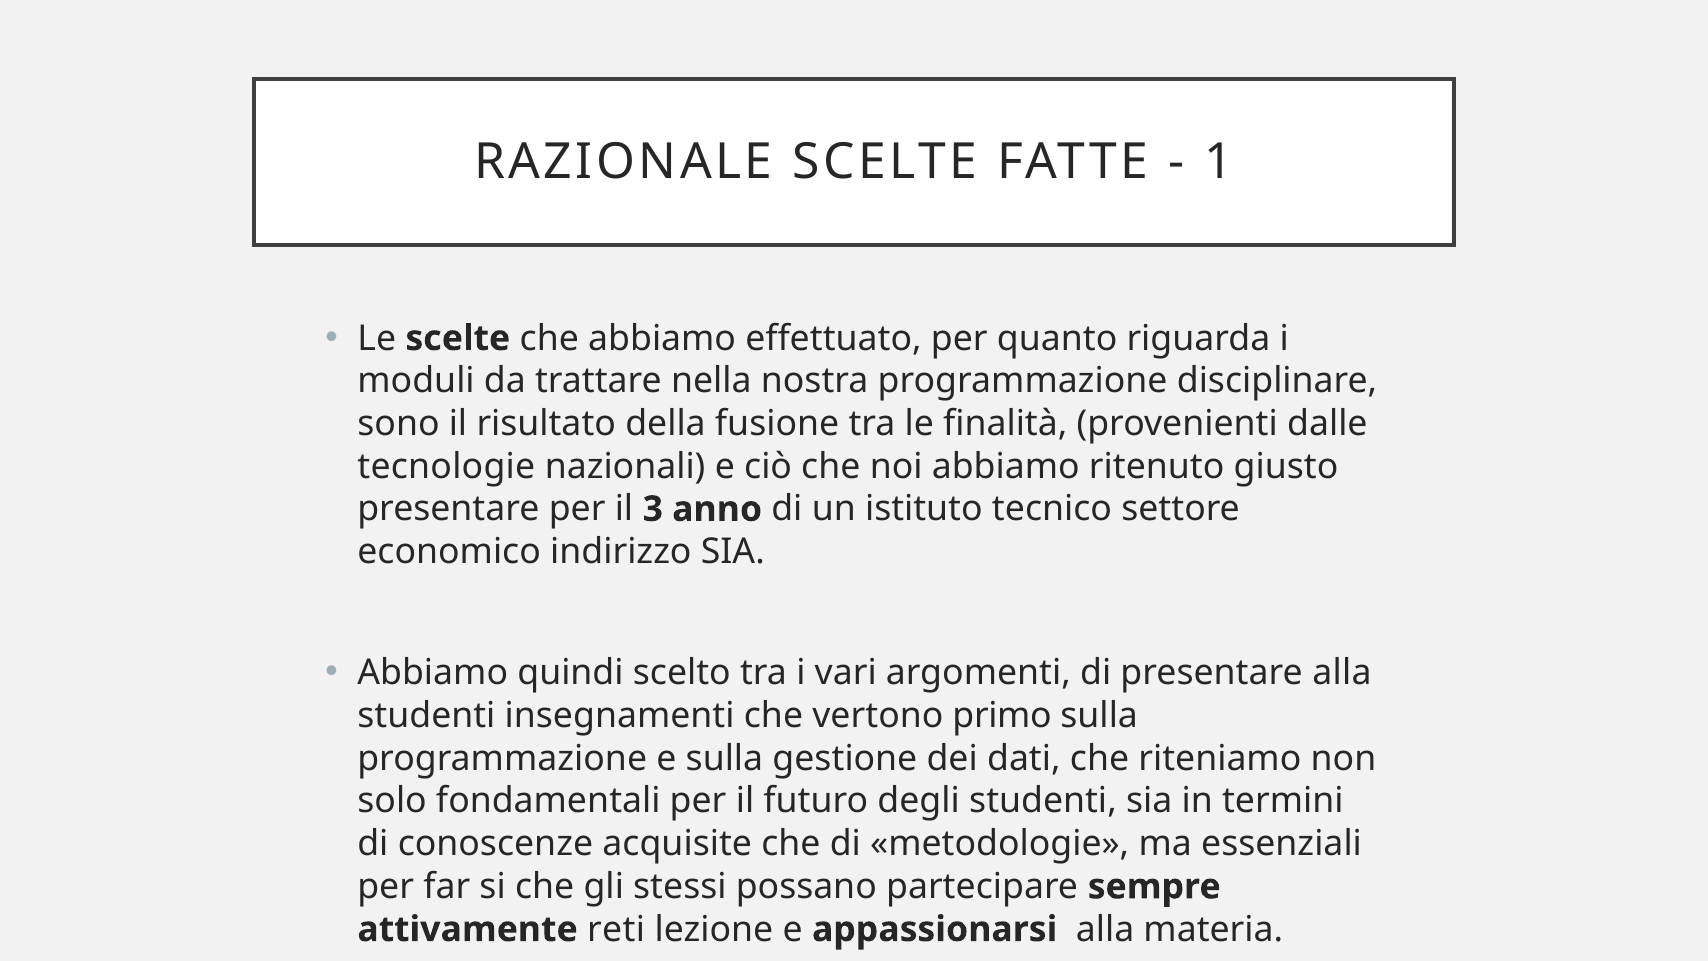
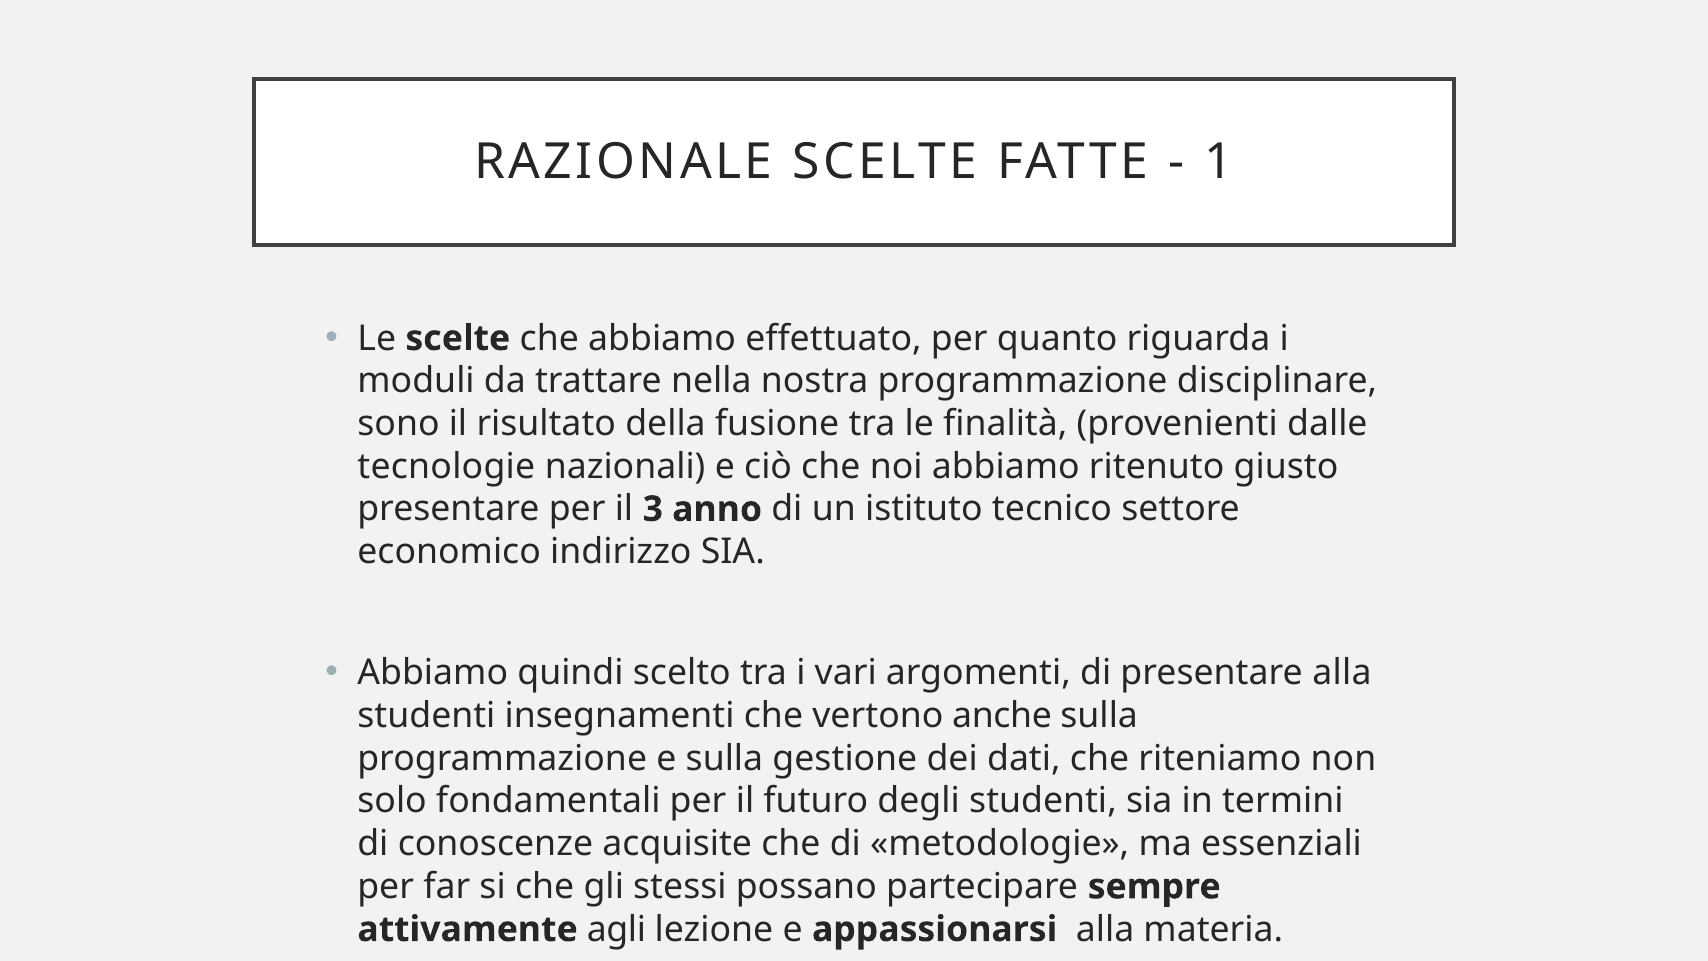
primo: primo -> anche (1002, 716)
reti: reti -> agli (616, 929)
